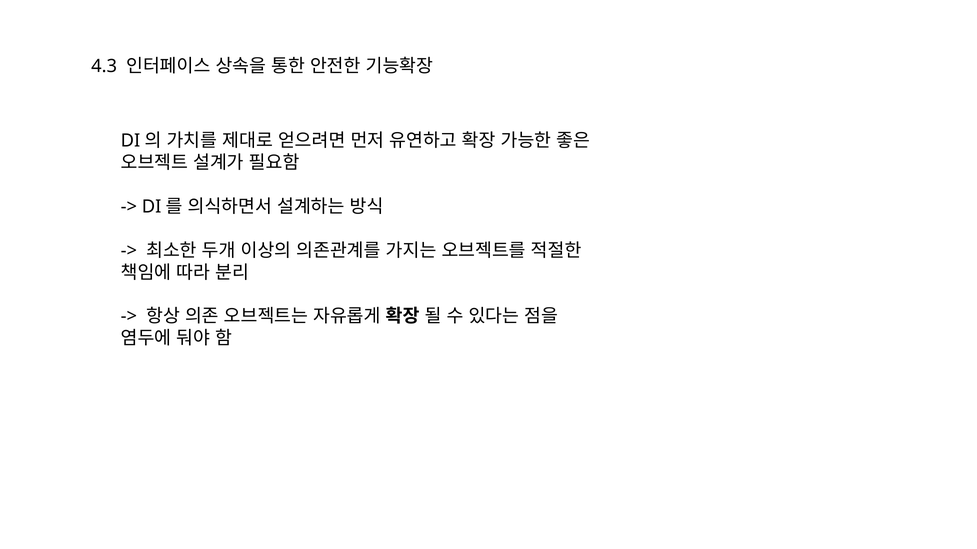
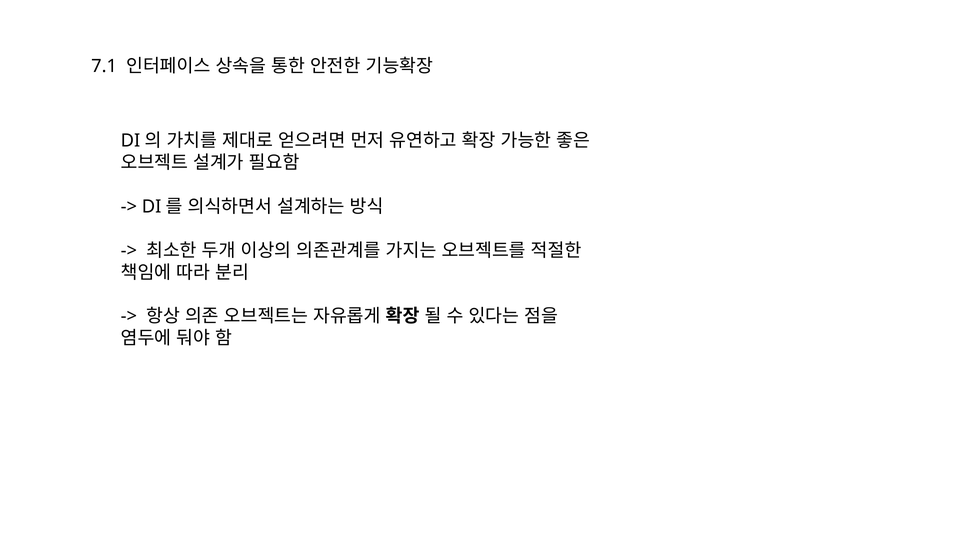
4.3: 4.3 -> 7.1 (104, 66)
